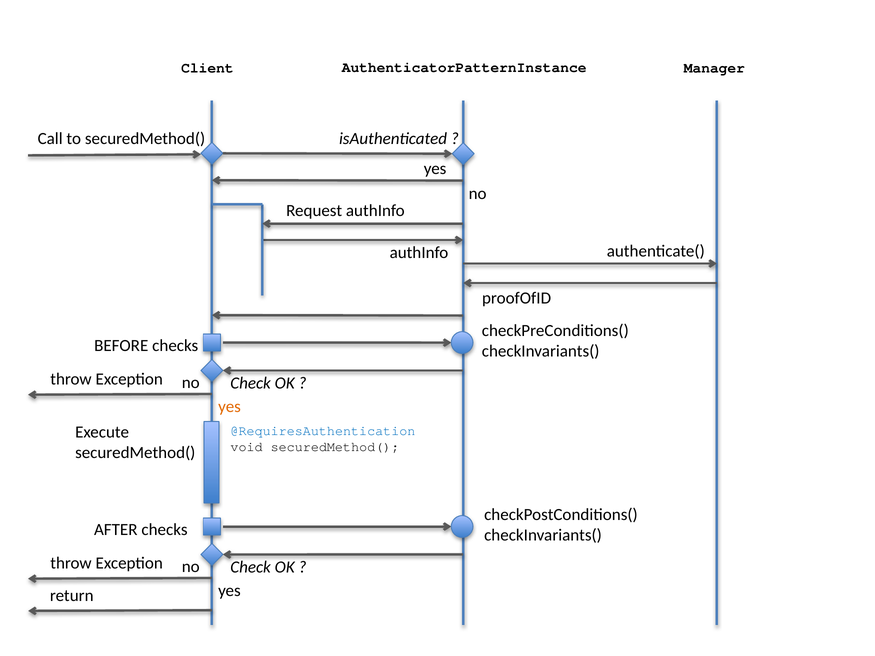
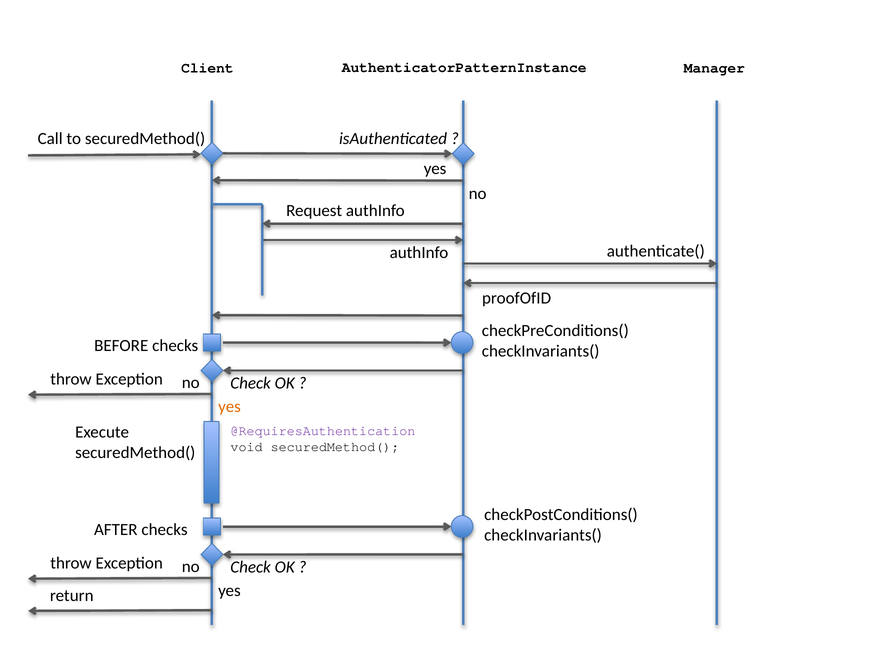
@RequiresAuthentication colour: blue -> purple (323, 431)
